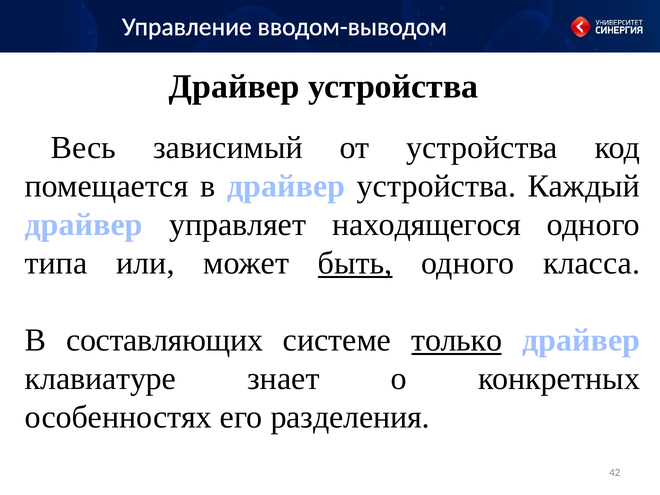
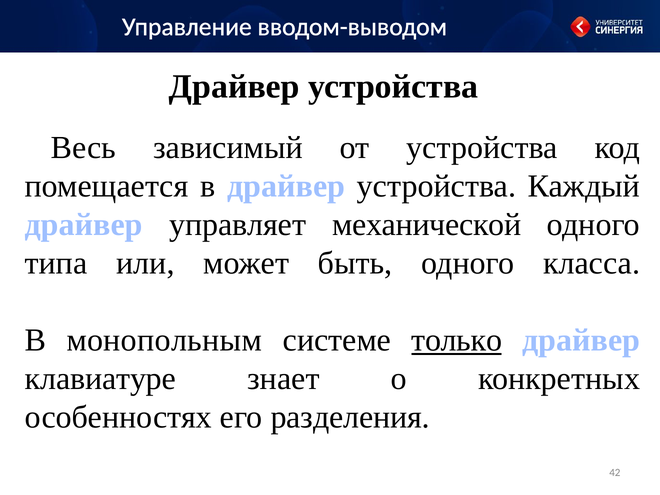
находящегося: находящегося -> механической (427, 225)
быть underline: present -> none (355, 263)
составляющих: составляющих -> монопольным (164, 340)
